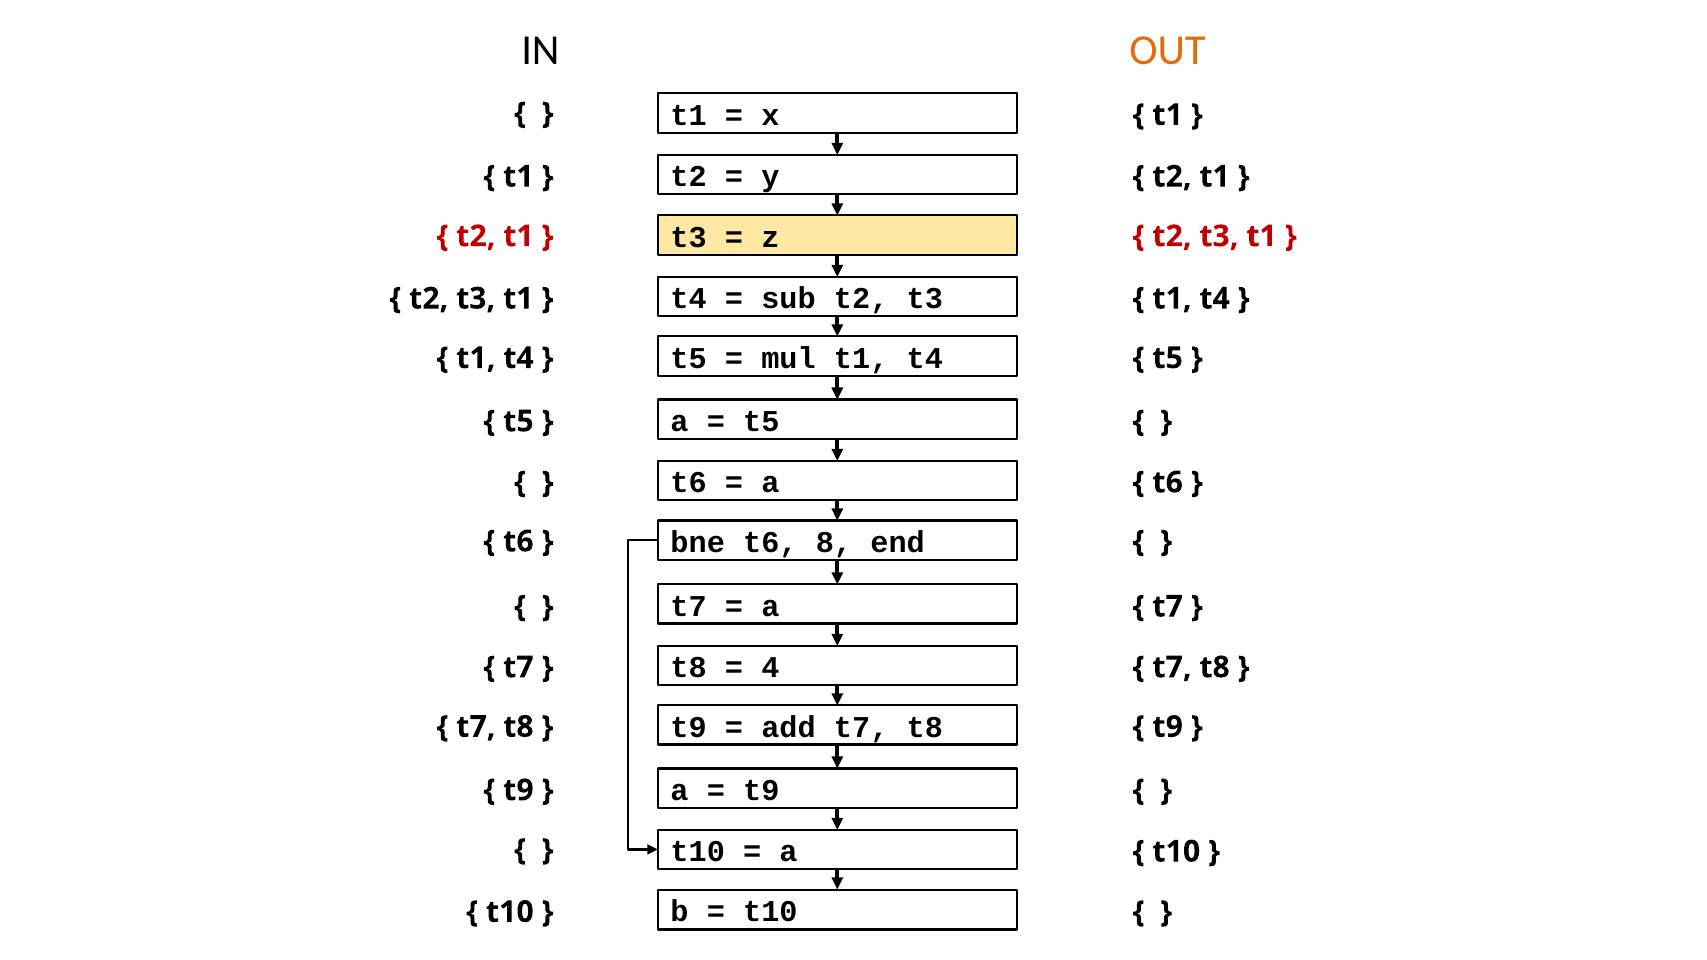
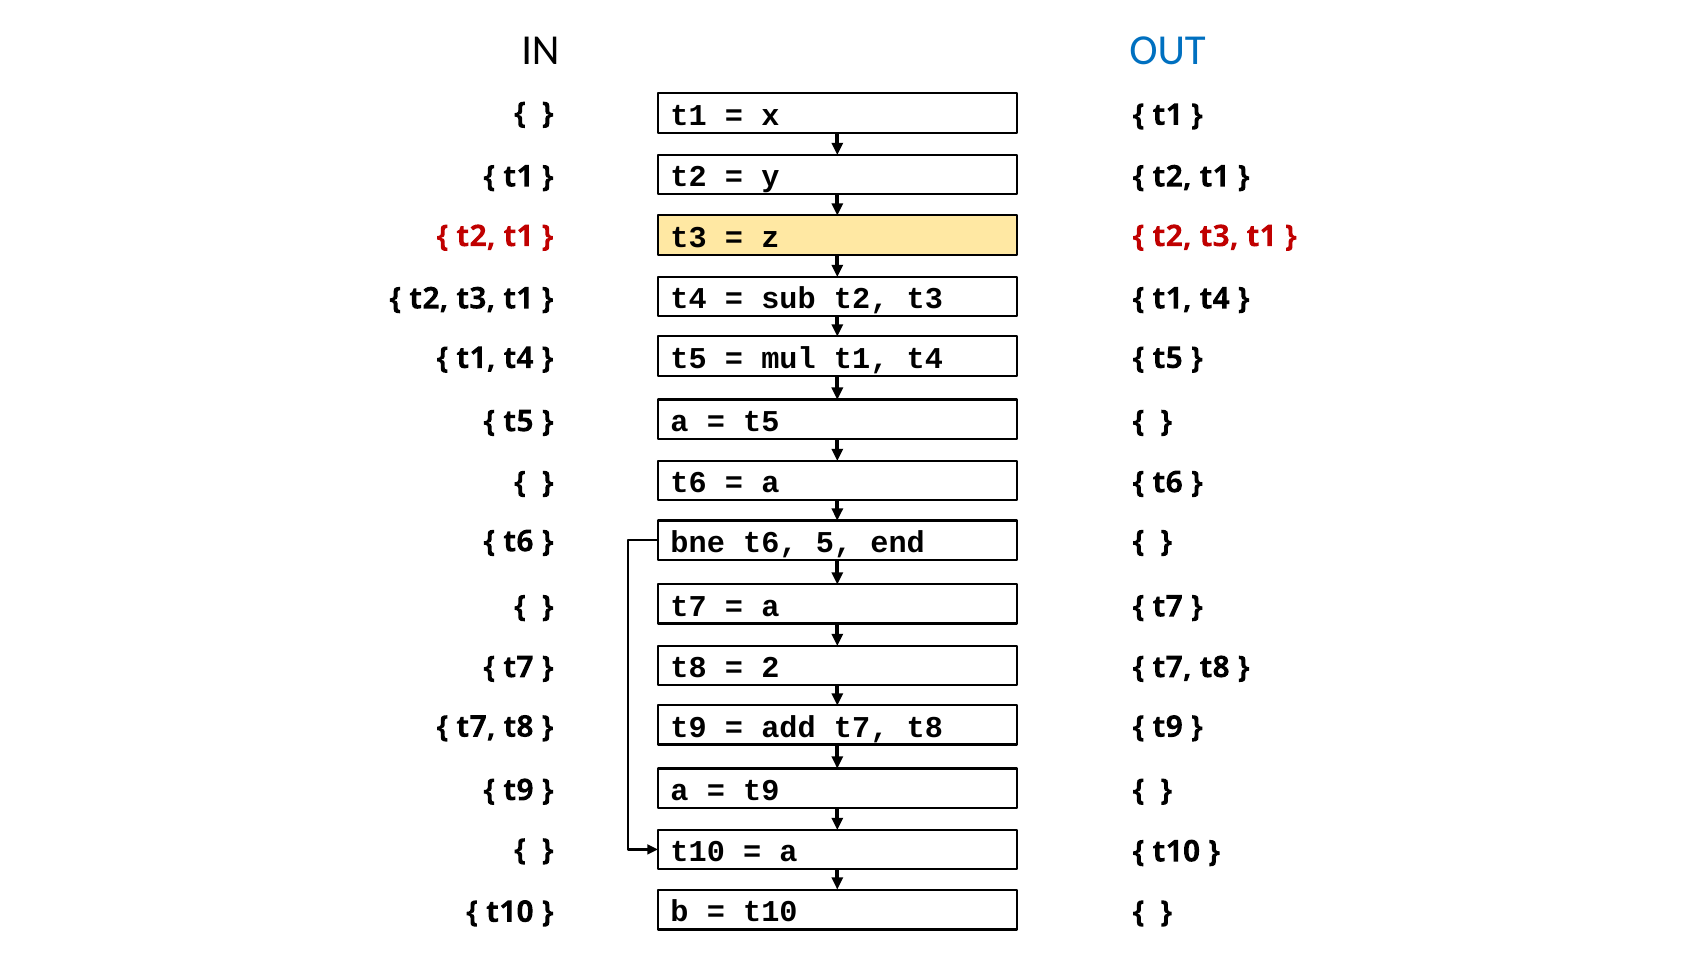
OUT colour: orange -> blue (1168, 51)
8: 8 -> 5 (834, 542)
4: 4 -> 2 (770, 668)
